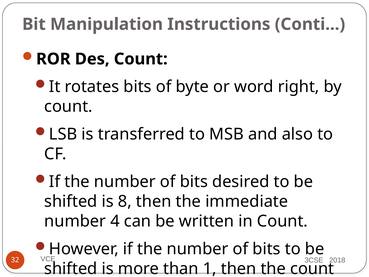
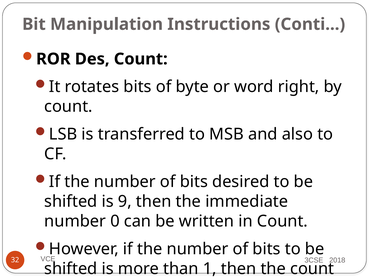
8: 8 -> 9 (125, 201)
4: 4 -> 0 (115, 221)
